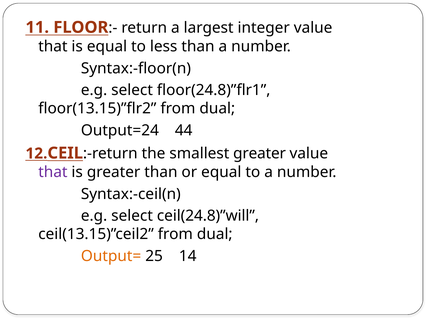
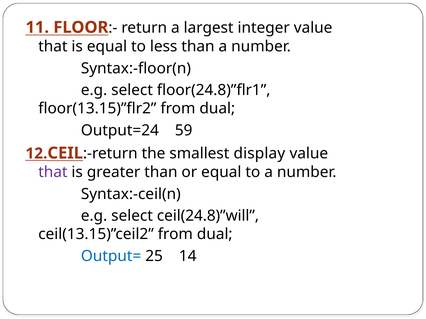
44: 44 -> 59 (184, 131)
smallest greater: greater -> display (259, 154)
Output= colour: orange -> blue (111, 256)
